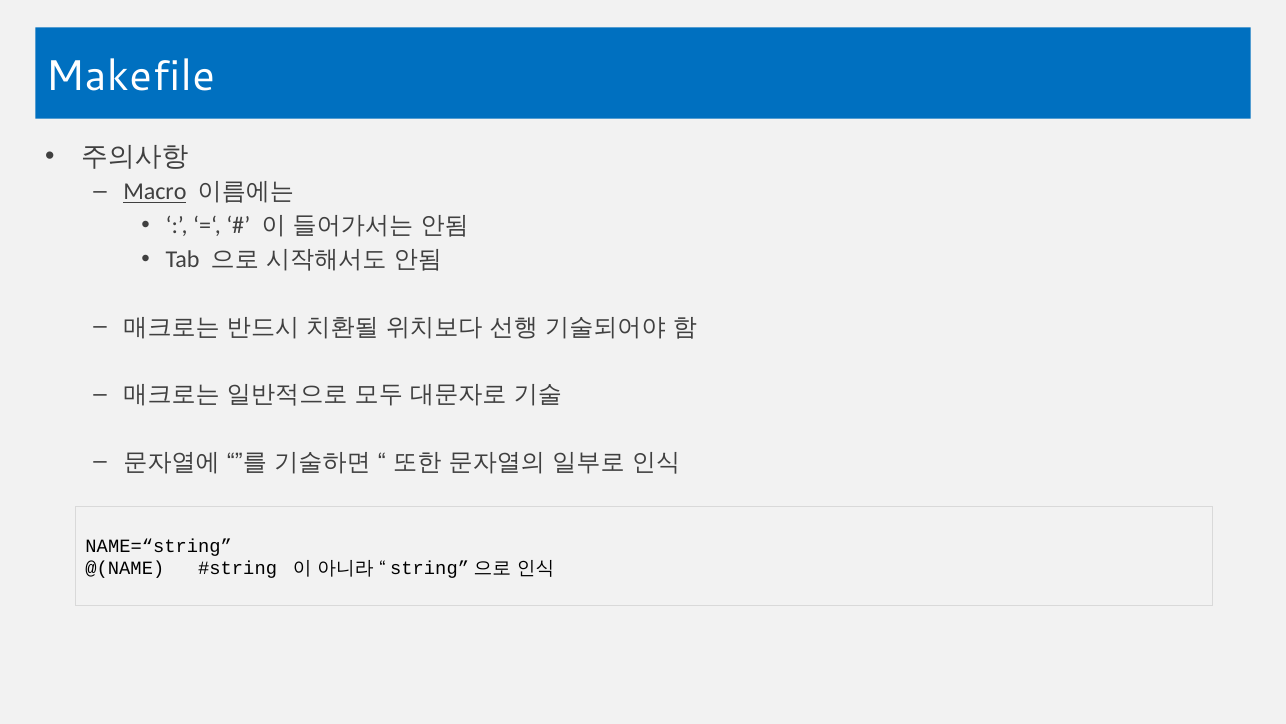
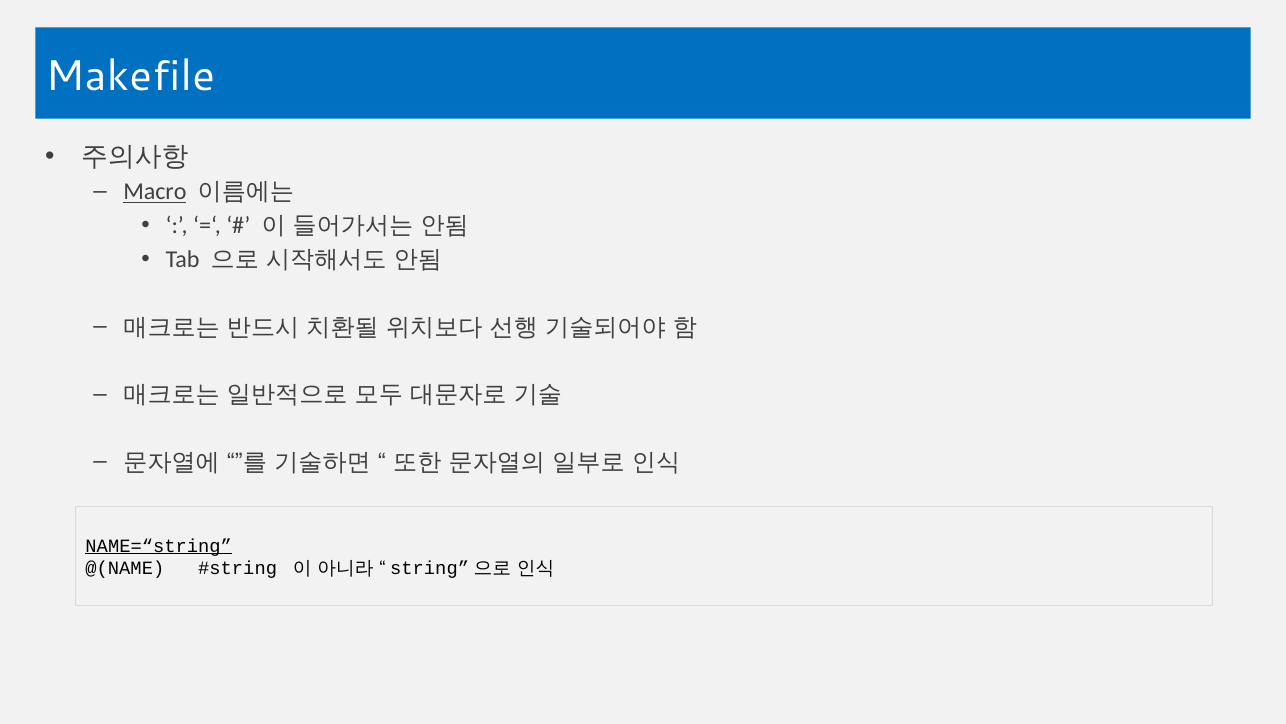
NAME=“string underline: none -> present (159, 545)
